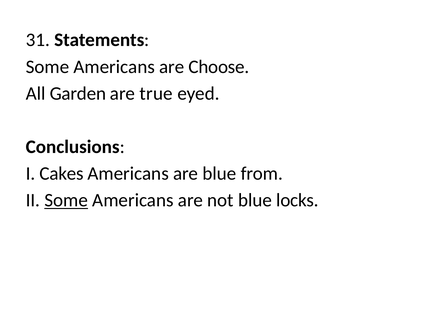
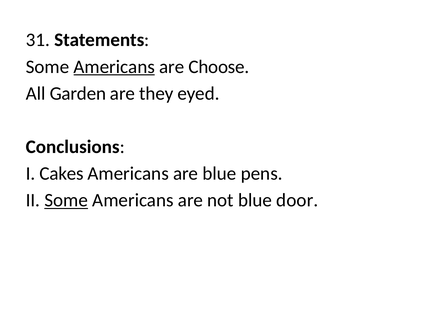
Americans underline: none -> present (114, 67)
true: true -> they (156, 93)
from: from -> pens (262, 173)
locks: locks -> door (297, 200)
